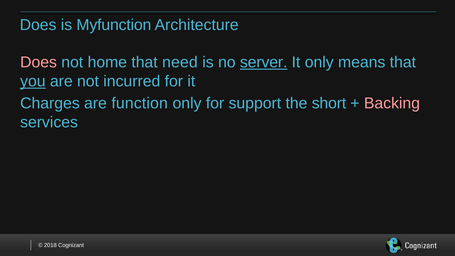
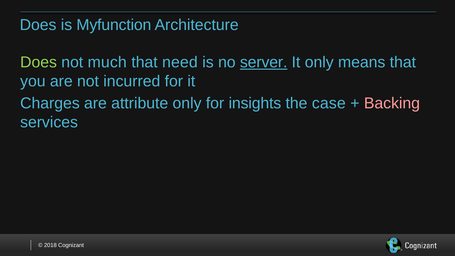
Does colour: pink -> light green (39, 62)
home: home -> much (107, 62)
you underline: present -> none (33, 81)
function: function -> attribute (140, 103)
support: support -> insights (255, 103)
short: short -> case (329, 103)
